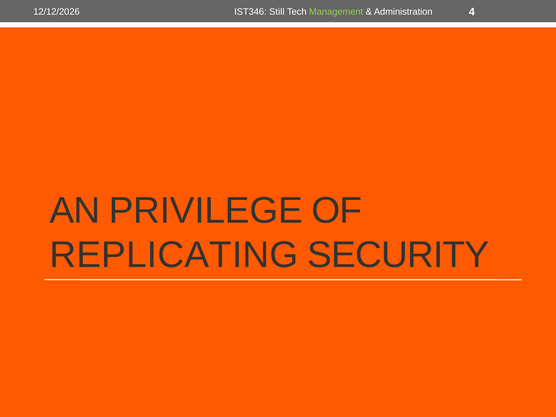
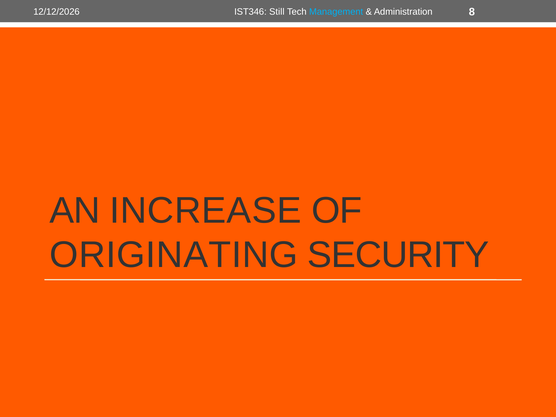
Management colour: light green -> light blue (336, 12)
4: 4 -> 8 (472, 12)
PRIVILEGE: PRIVILEGE -> INCREASE (205, 210)
REPLICATING: REPLICATING -> ORIGINATING (174, 255)
